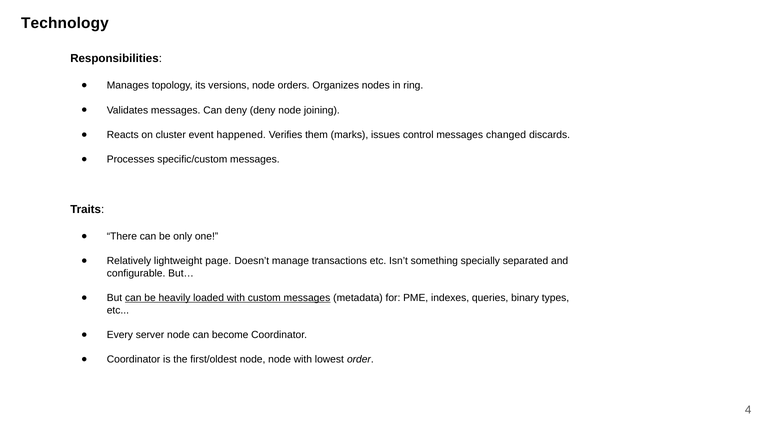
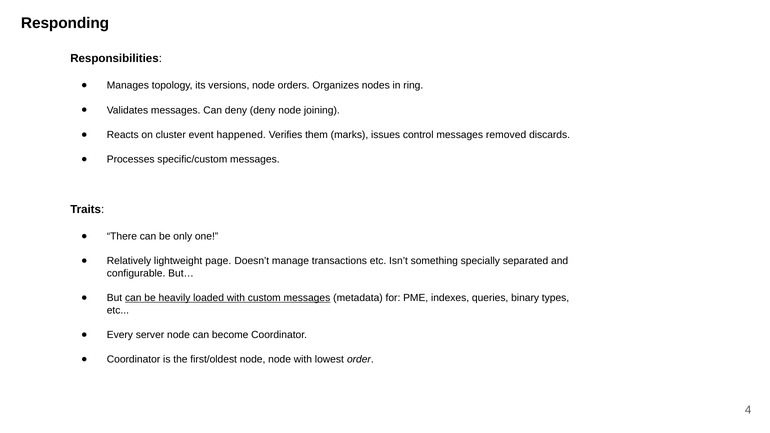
Technology: Technology -> Responding (65, 23)
changed: changed -> removed (506, 135)
